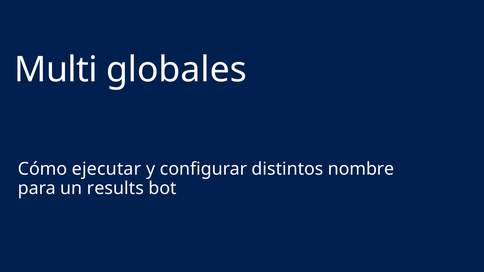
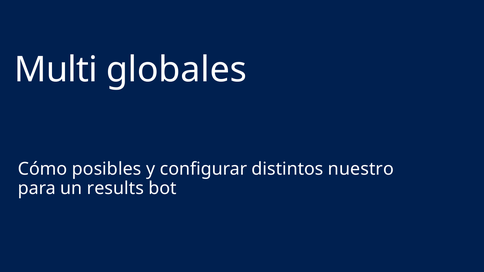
ejecutar: ejecutar -> posibles (107, 169)
nombre: nombre -> nuestro (361, 169)
